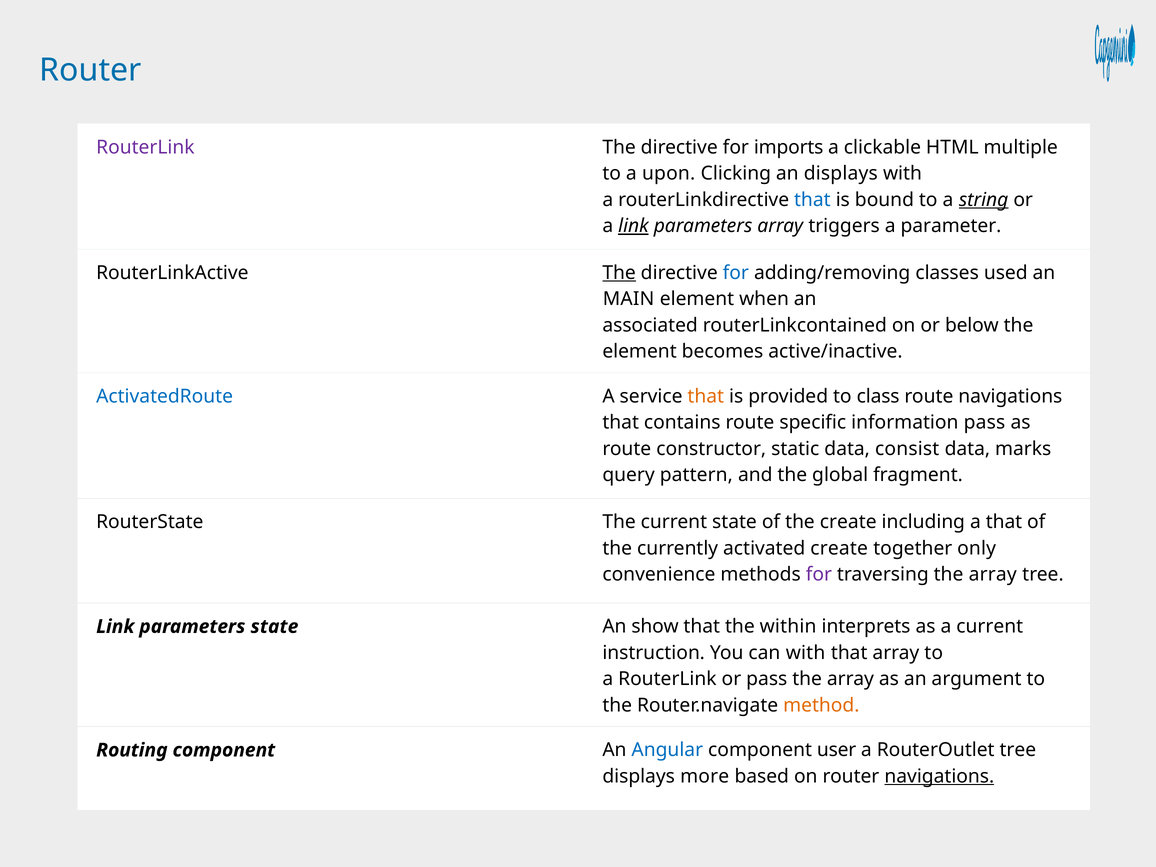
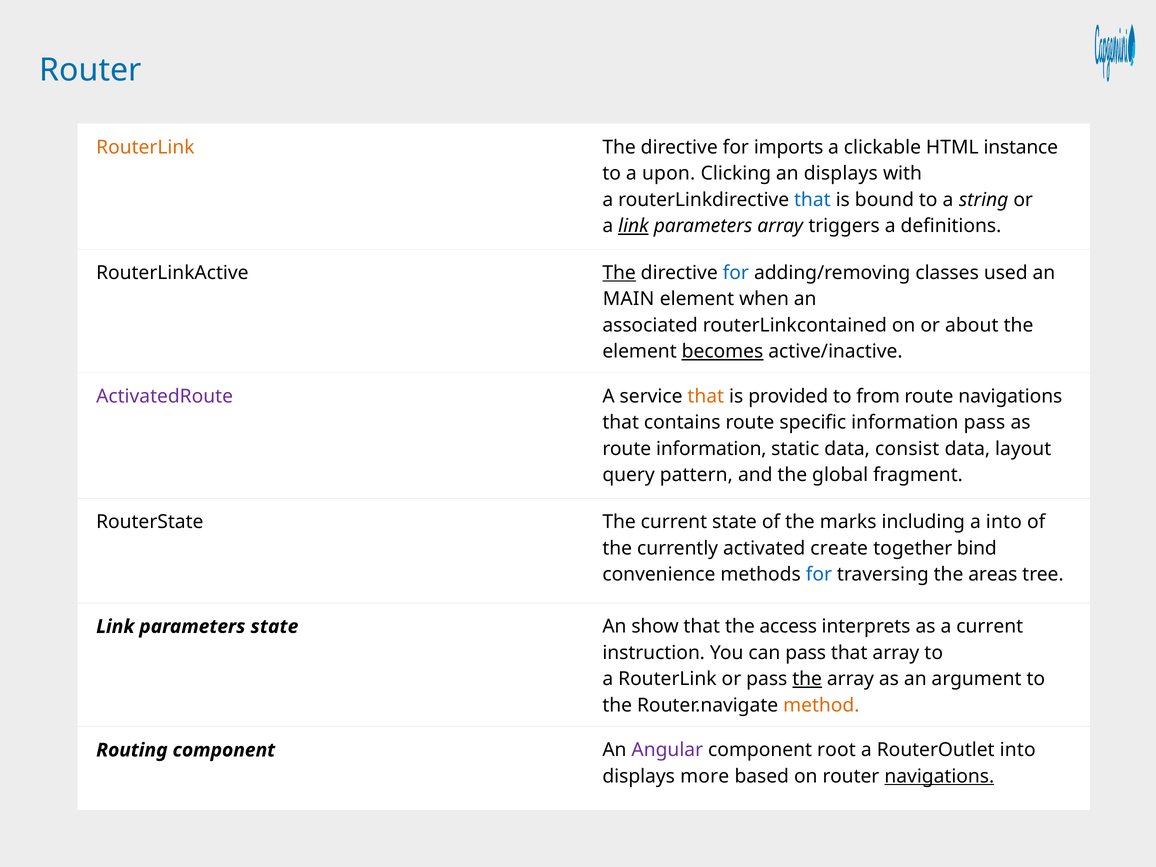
RouterLink colour: purple -> orange (145, 147)
multiple: multiple -> instance (1021, 147)
string underline: present -> none (984, 200)
parameter: parameter -> definitions (951, 226)
below: below -> about (972, 325)
becomes underline: none -> present (723, 352)
ActivatedRoute colour: blue -> purple (165, 396)
class: class -> from (878, 396)
route constructor: constructor -> information (711, 449)
marks: marks -> layout (1023, 449)
the create: create -> marks (848, 522)
a that: that -> into (1004, 522)
only: only -> bind (977, 548)
for colour: purple -> blue (819, 574)
traversing the array: array -> areas (993, 574)
within: within -> access (788, 627)
can with: with -> pass (806, 653)
the underline: none -> present (807, 679)
Angular colour: blue -> purple (667, 750)
user: user -> root (836, 750)
RouterOutlet tree: tree -> into (1018, 750)
